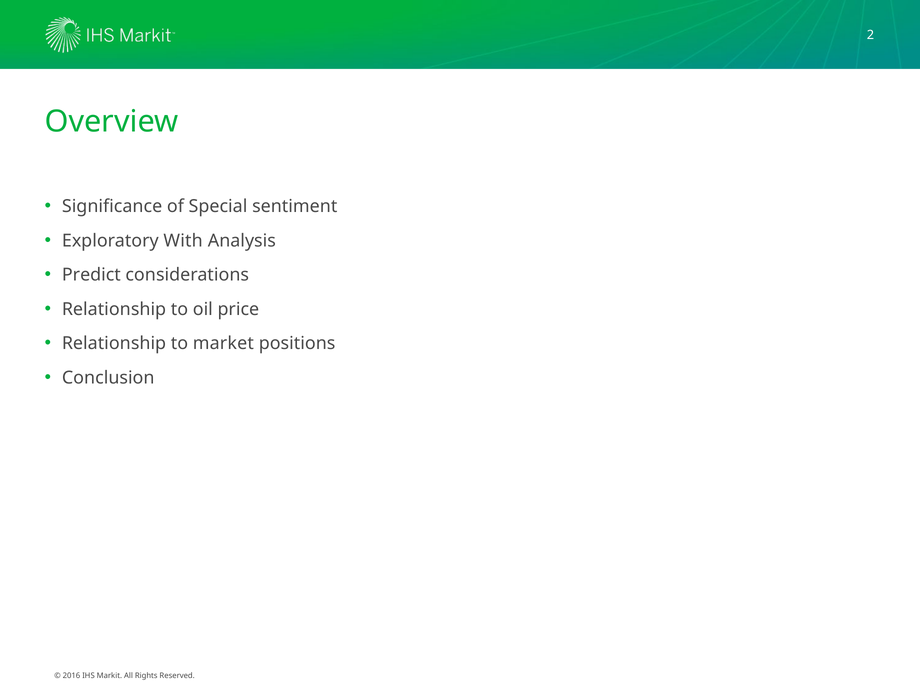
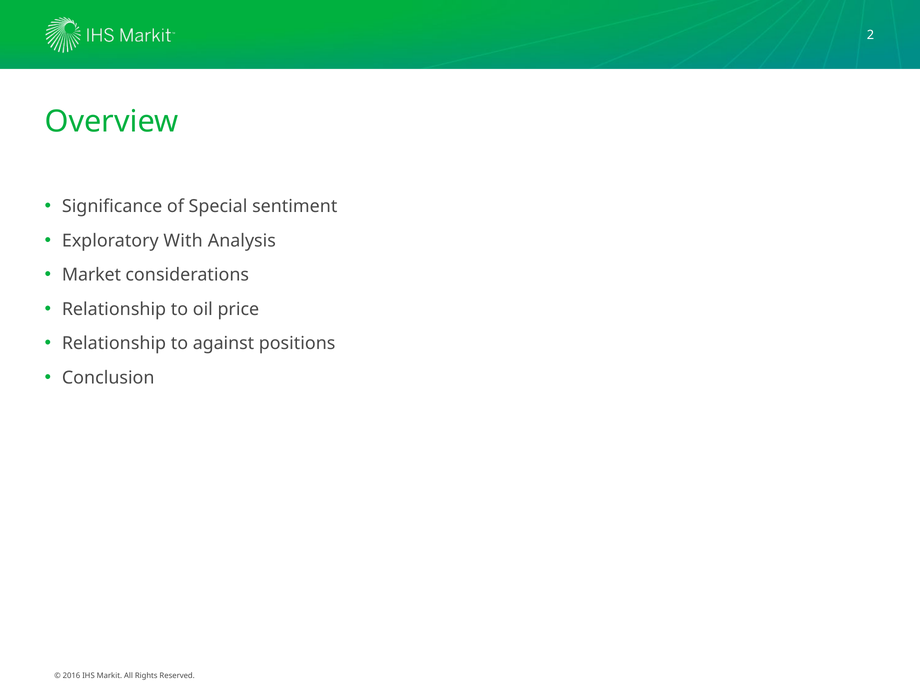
Predict: Predict -> Market (91, 275)
market: market -> against (223, 344)
